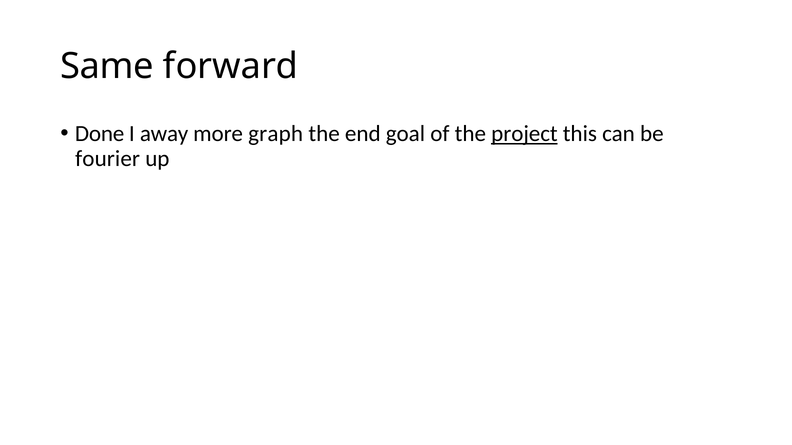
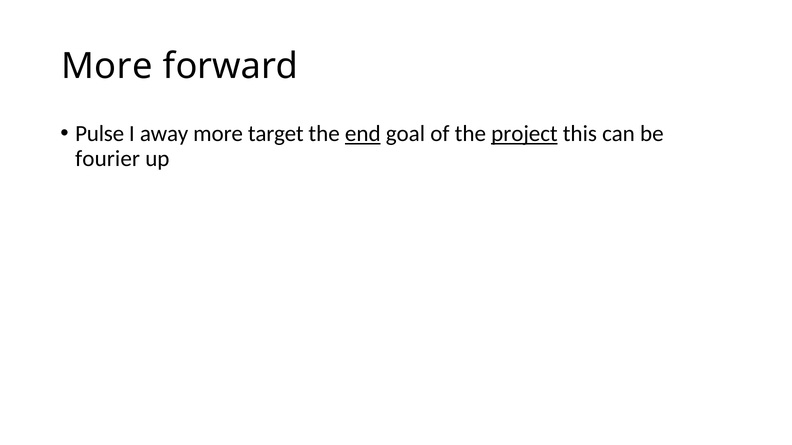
Same: Same -> More (107, 67)
Done: Done -> Pulse (100, 134)
graph: graph -> target (276, 134)
end underline: none -> present (363, 134)
